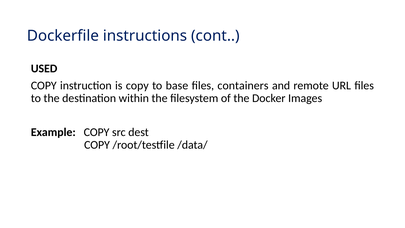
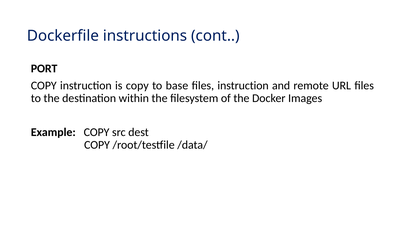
USED: USED -> PORT (44, 68)
files containers: containers -> instruction (243, 85)
